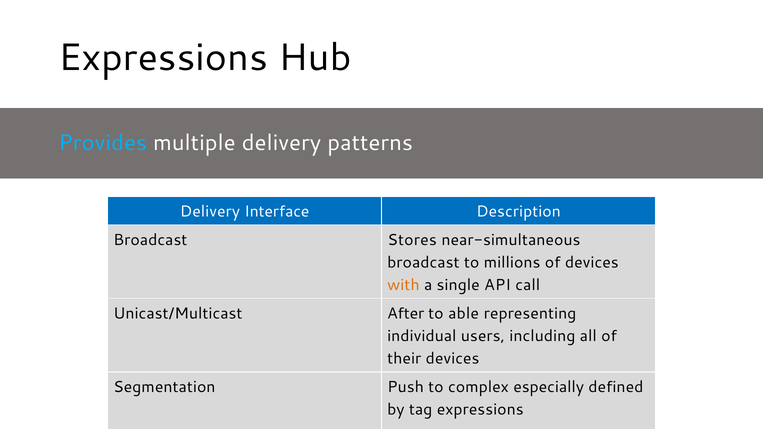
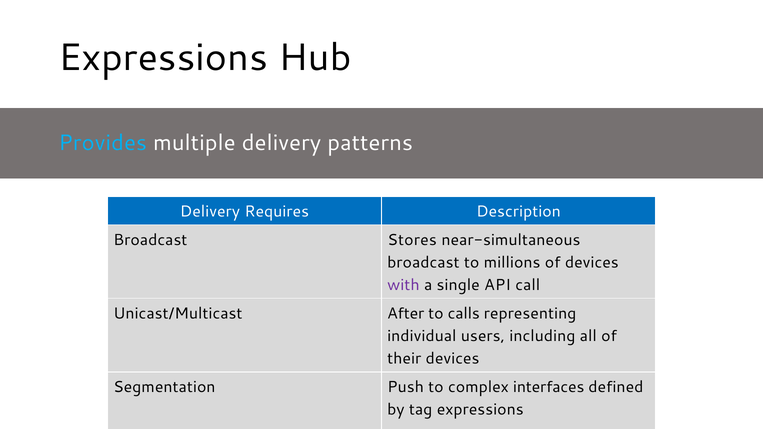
Interface: Interface -> Requires (277, 212)
with colour: orange -> purple (403, 285)
able: able -> calls (464, 314)
especially: especially -> interfaces (549, 387)
